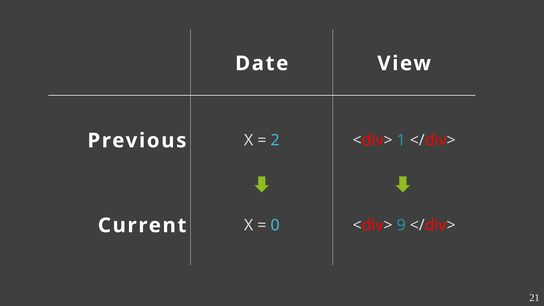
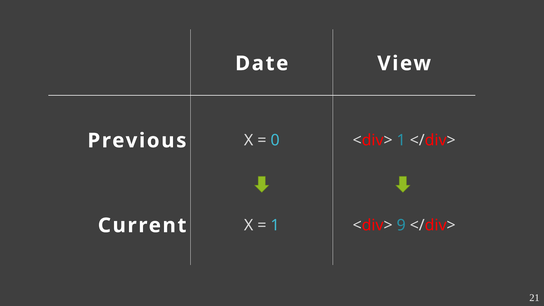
2: 2 -> 0 (275, 140)
0: 0 -> 1 (275, 225)
